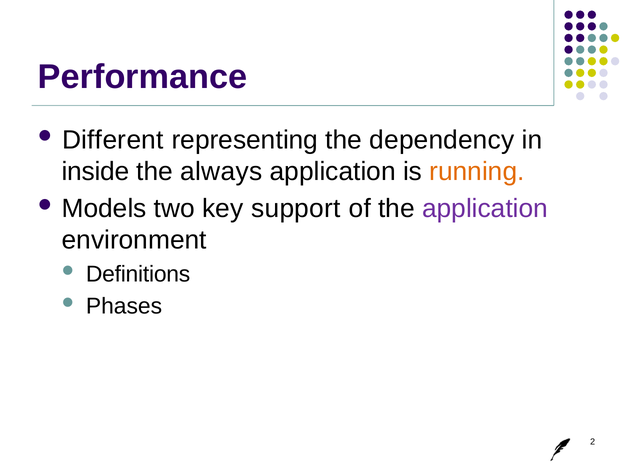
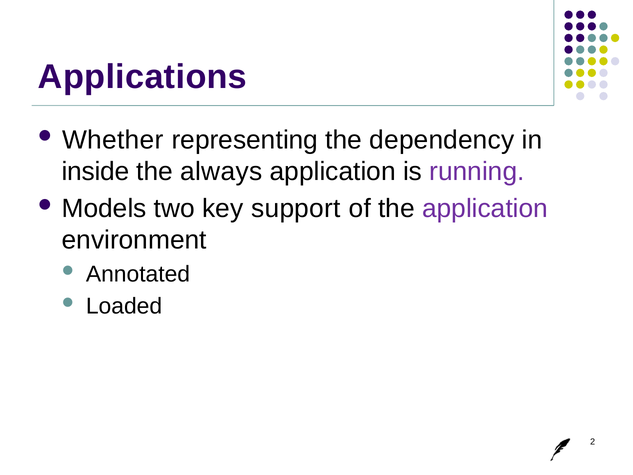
Performance: Performance -> Applications (143, 77)
Different: Different -> Whether (113, 140)
running colour: orange -> purple (477, 172)
Definitions: Definitions -> Annotated (138, 274)
Phases: Phases -> Loaded (124, 306)
